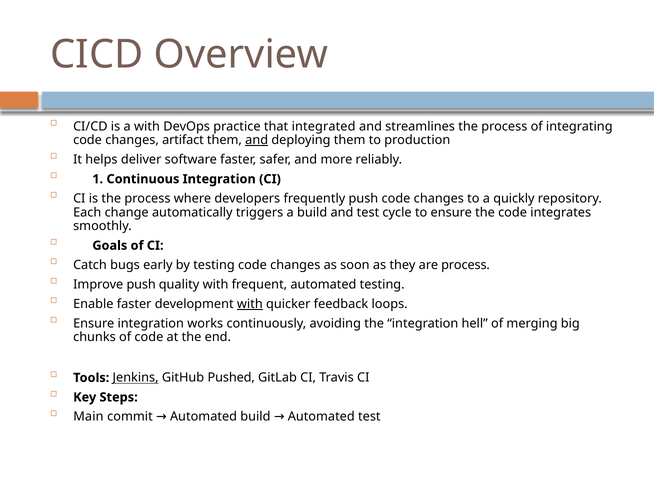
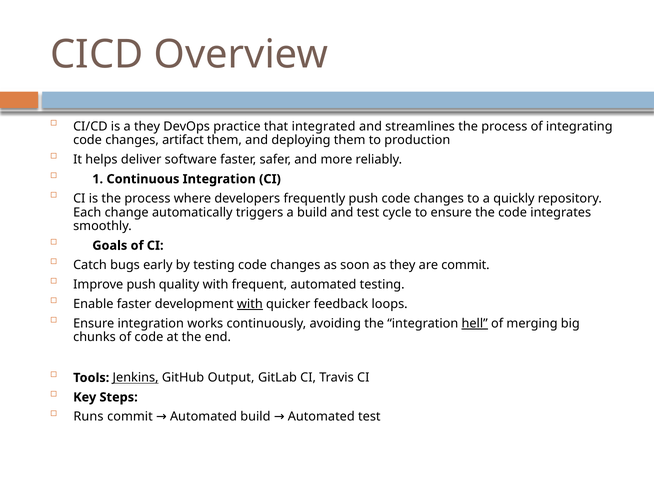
a with: with -> they (147, 126)
and underline: present -> none (257, 140)
are process: process -> commit (466, 265)
hell underline: none -> present (475, 323)
Pushed: Pushed -> Output (231, 377)
Main: Main -> Runs (88, 416)
